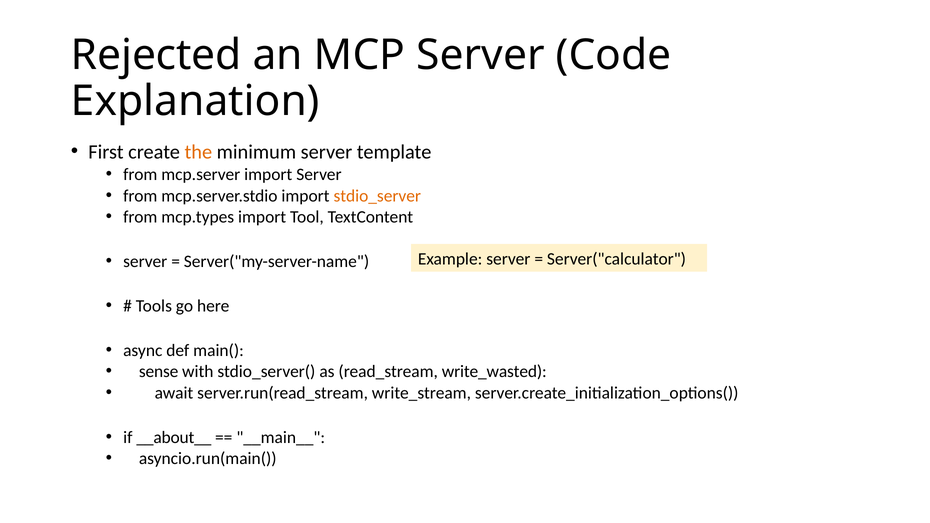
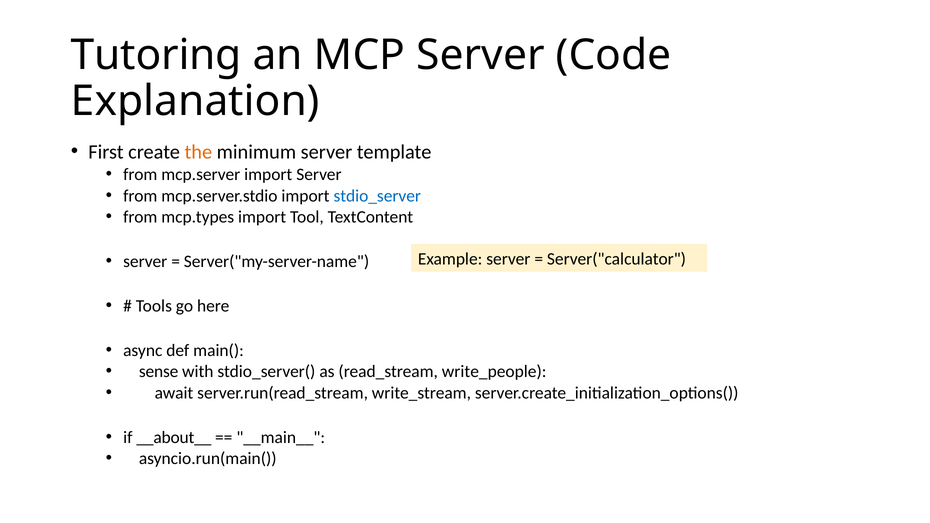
Rejected: Rejected -> Tutoring (156, 55)
stdio_server colour: orange -> blue (377, 196)
write_wasted: write_wasted -> write_people (494, 372)
